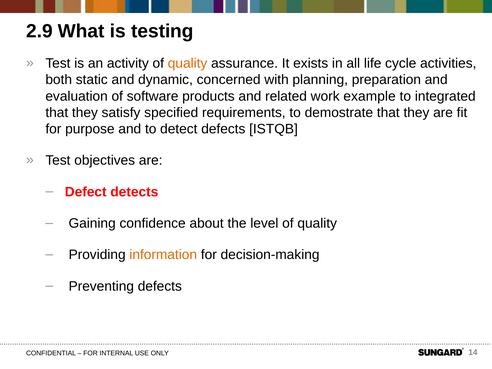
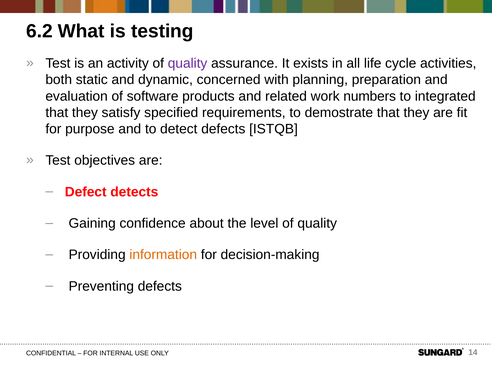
2.9: 2.9 -> 6.2 (39, 31)
quality colour: orange -> purple (188, 63)
example: example -> numbers (370, 96)
